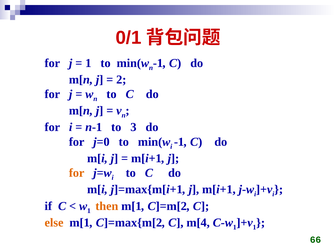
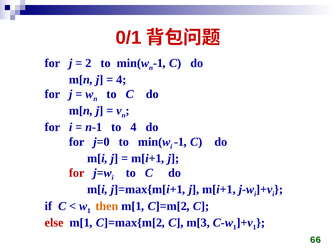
1: 1 -> 2 (88, 63)
2: 2 -> 4 (121, 80)
to 3: 3 -> 4 (133, 127)
for colour: orange -> red (77, 173)
else colour: orange -> red (54, 223)
m[4: m[4 -> m[3 (198, 223)
